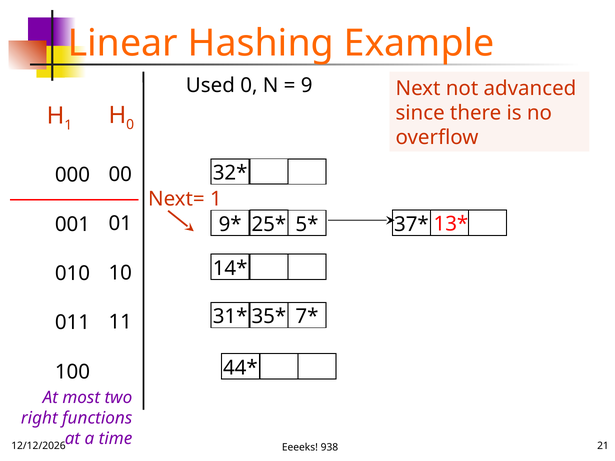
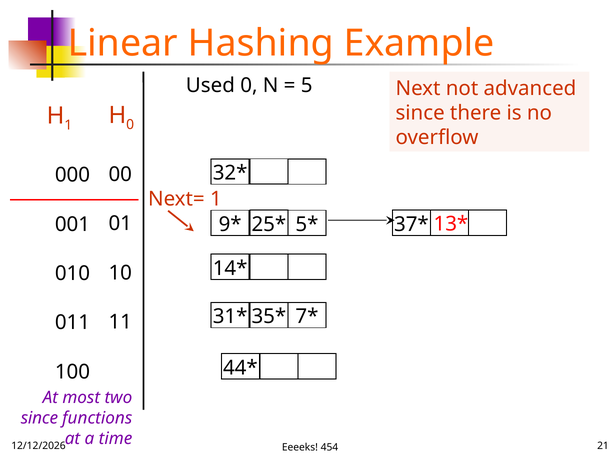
9: 9 -> 5 (307, 86)
right: right -> since (39, 418)
938: 938 -> 454 (329, 448)
